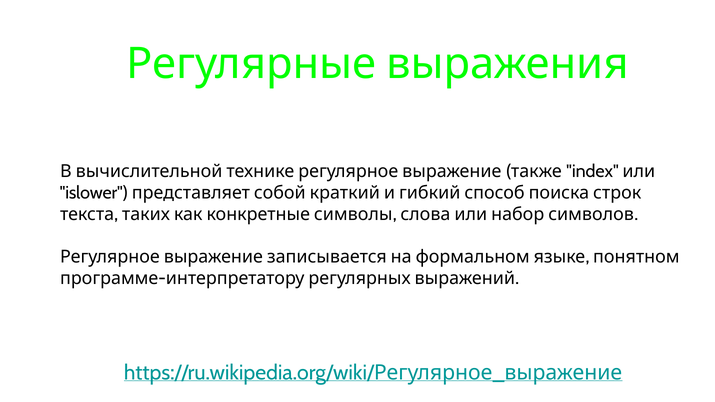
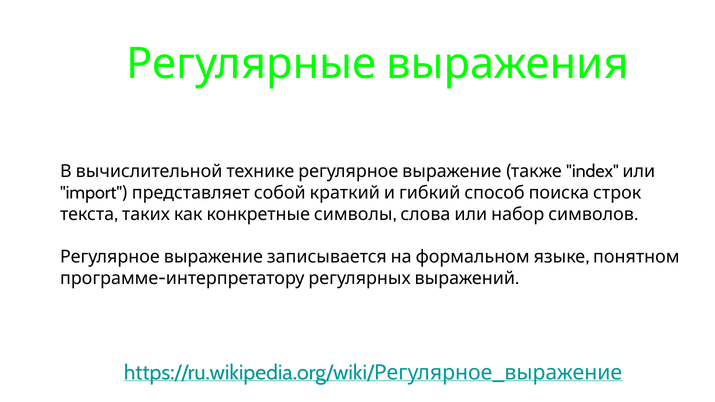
islower: islower -> import (94, 193)
